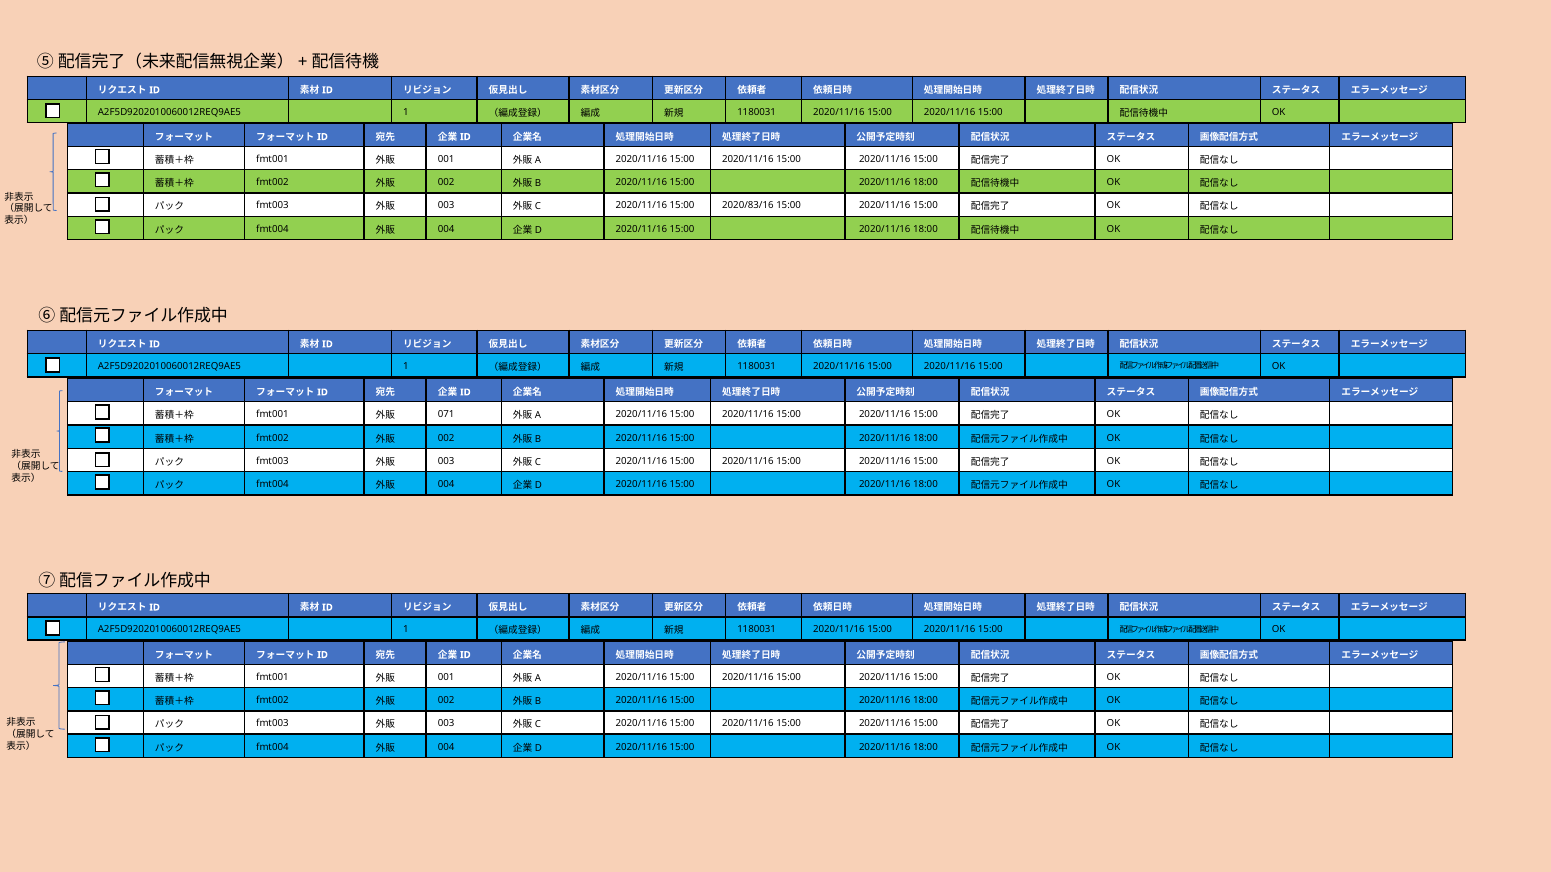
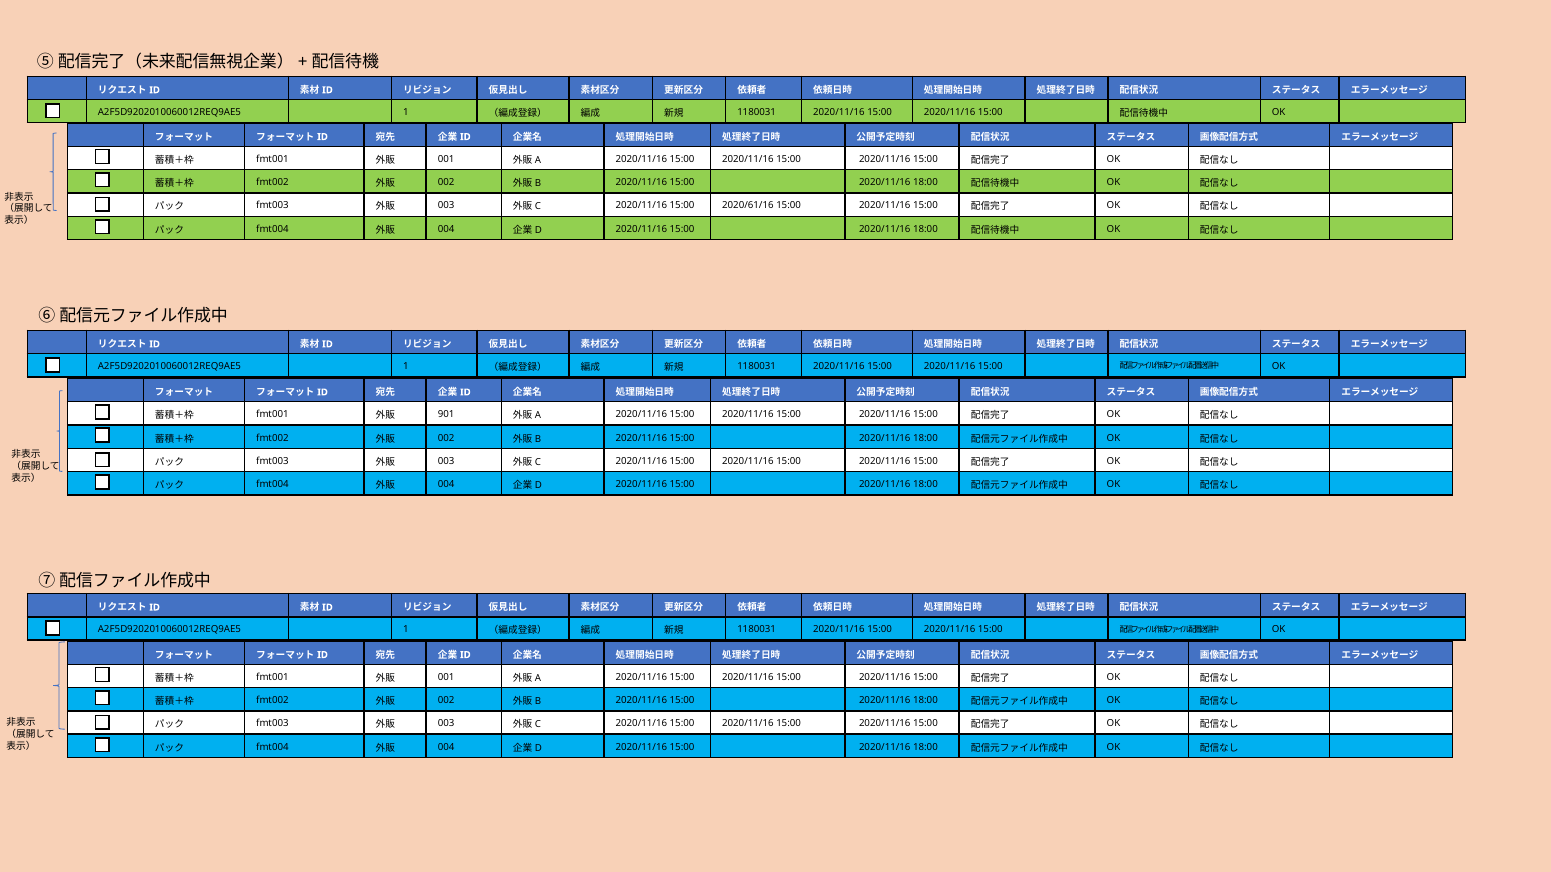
2020/83/16: 2020/83/16 -> 2020/61/16 (748, 206)
071: 071 -> 901 (446, 415)
